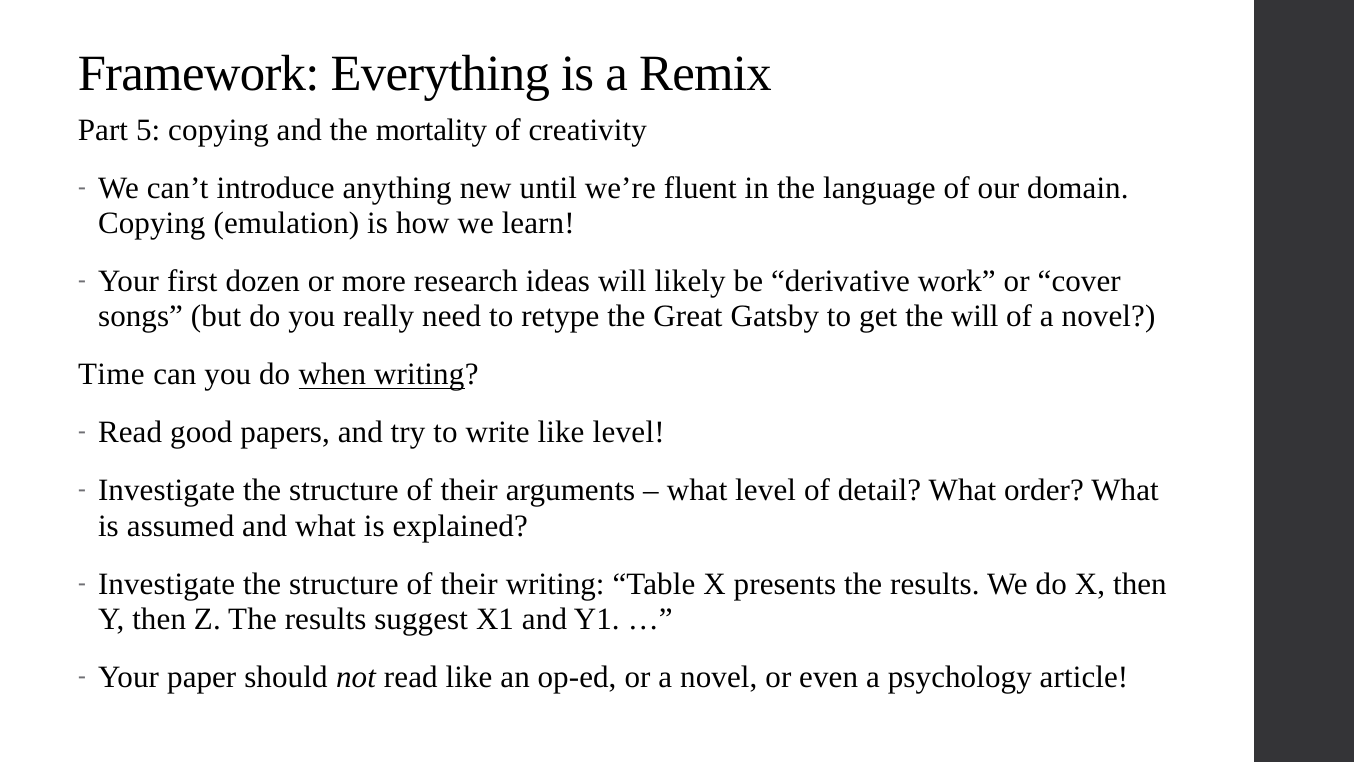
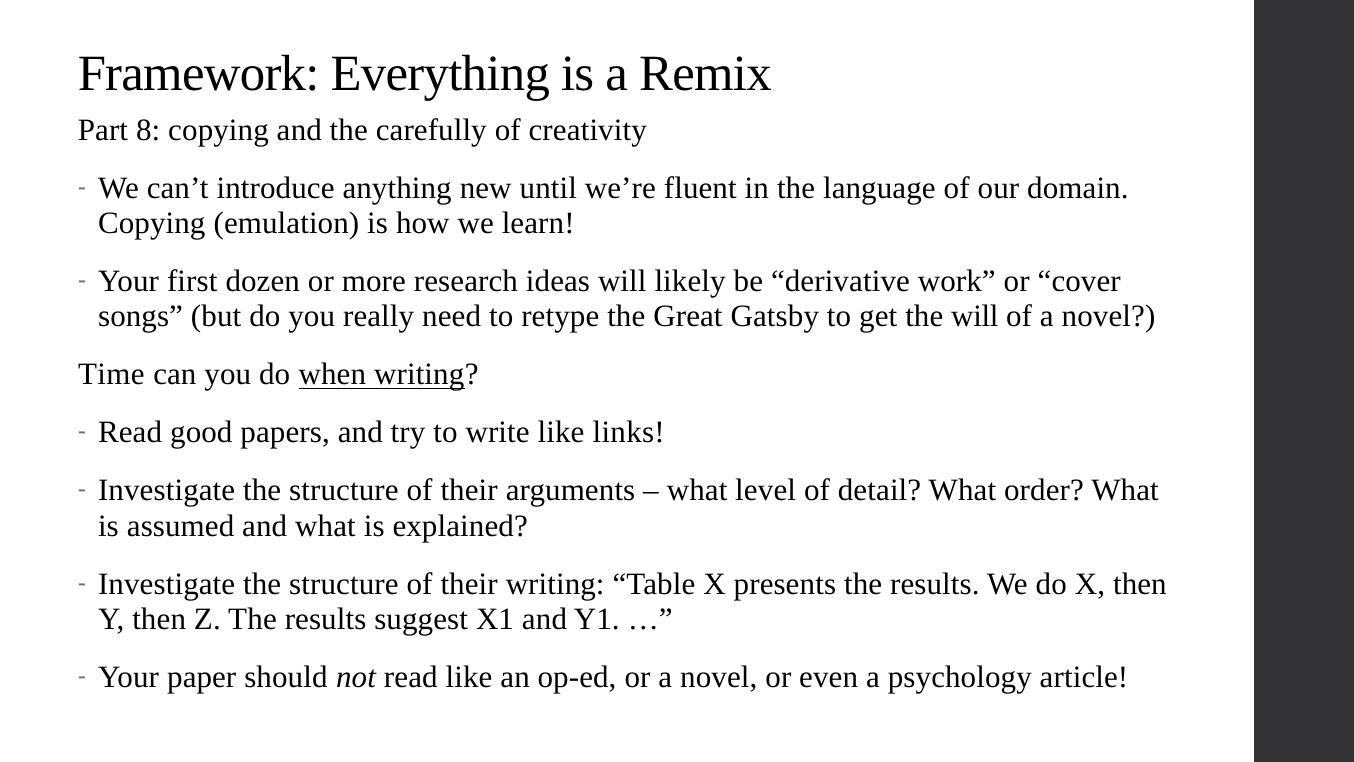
5: 5 -> 8 (148, 130)
mortality: mortality -> carefully (431, 130)
like level: level -> links (629, 432)
